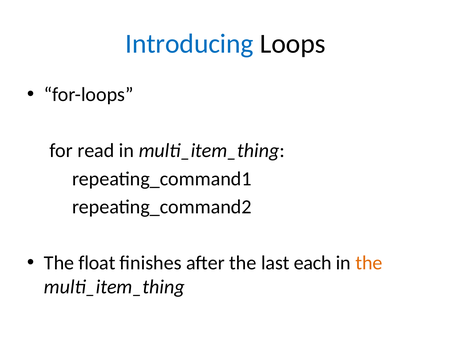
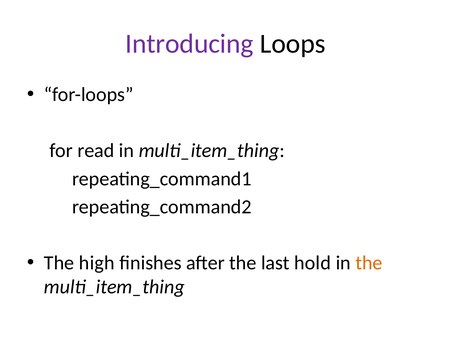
Introducing colour: blue -> purple (189, 44)
float: float -> high (97, 263)
each: each -> hold (313, 263)
